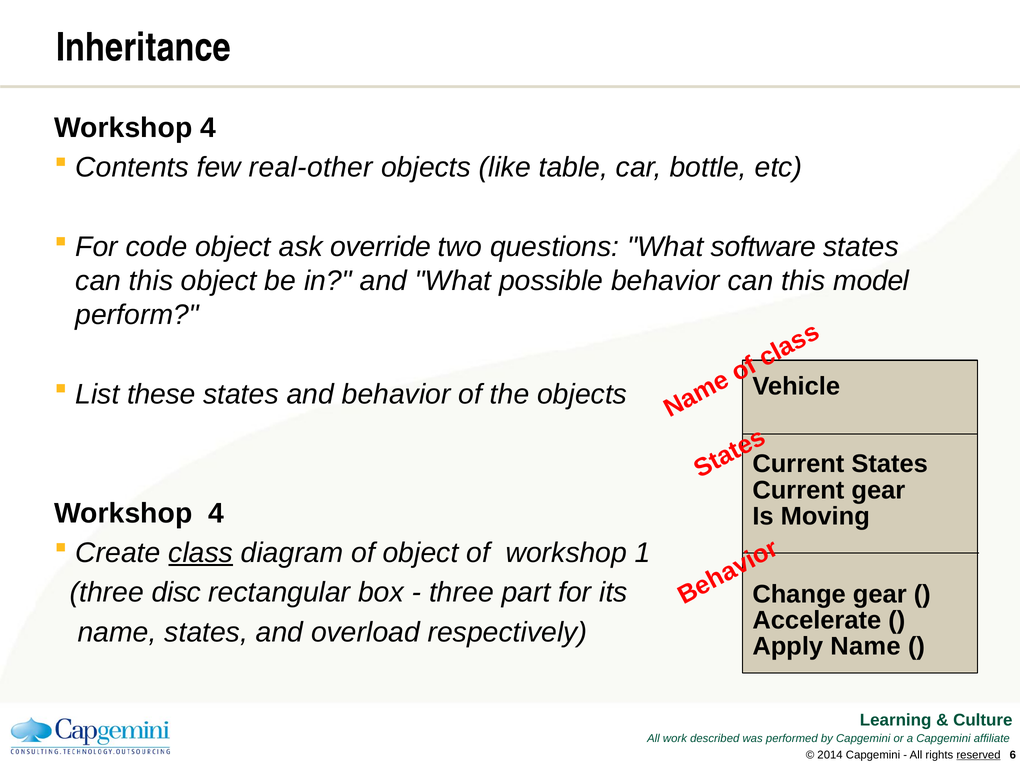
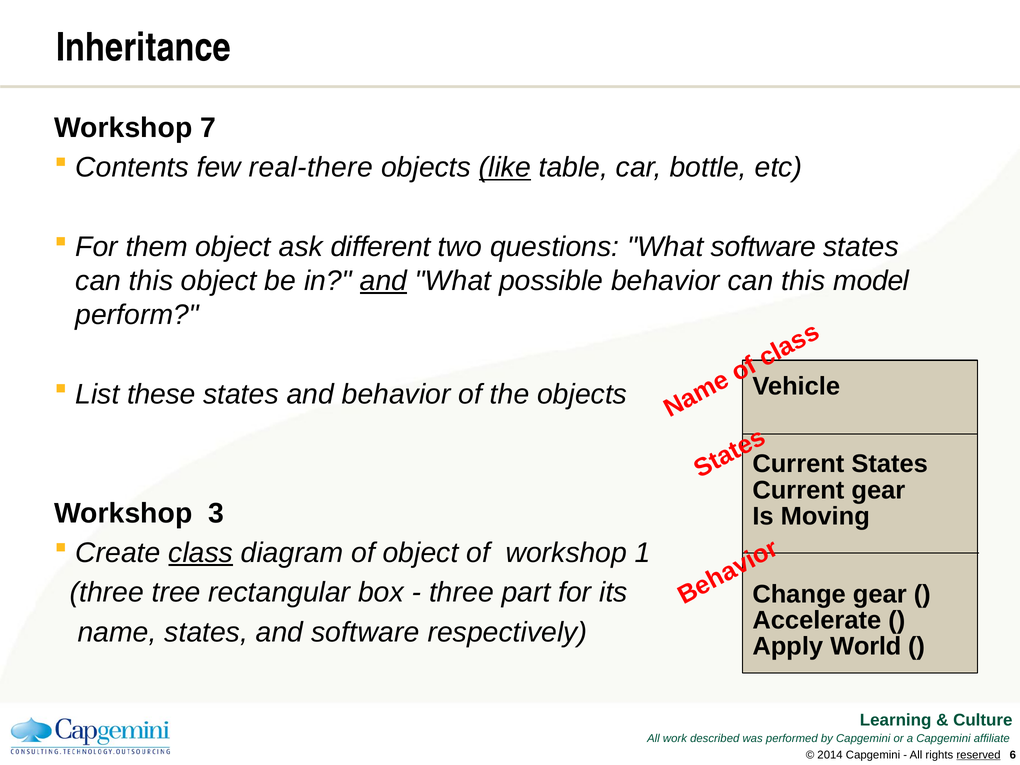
4: 4 -> 7 (208, 128)
real-other: real-other -> real-there (311, 167)
like underline: none -> present (505, 167)
code: code -> them (157, 247)
override: override -> different (381, 247)
and underline: none -> present (383, 281)
4: 4 -> 3 (216, 513)
disc: disc -> tree (176, 593)
and overload: overload -> software (365, 632)
Apply Name: Name -> World (866, 646)
